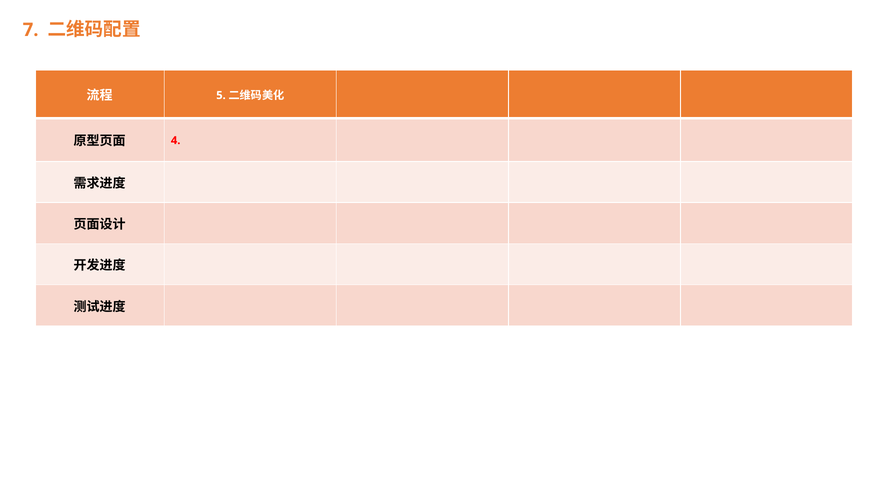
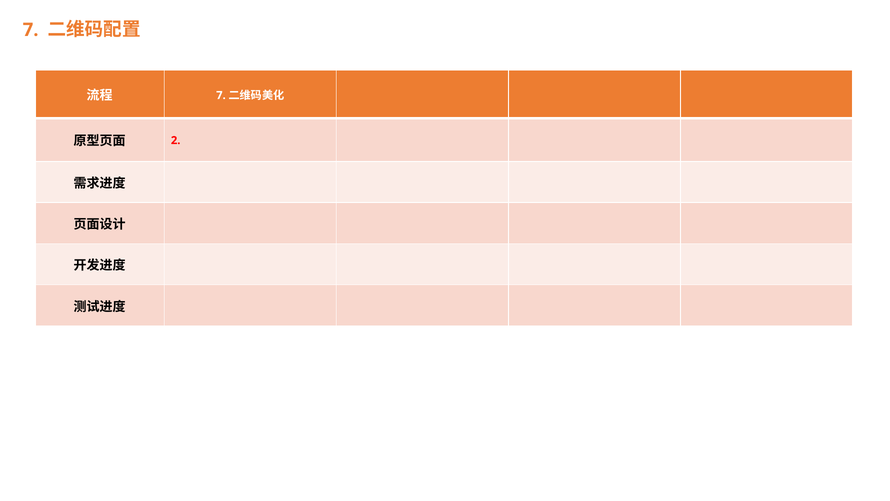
5: 5 -> 7 (221, 95)
4: 4 -> 2 (176, 140)
